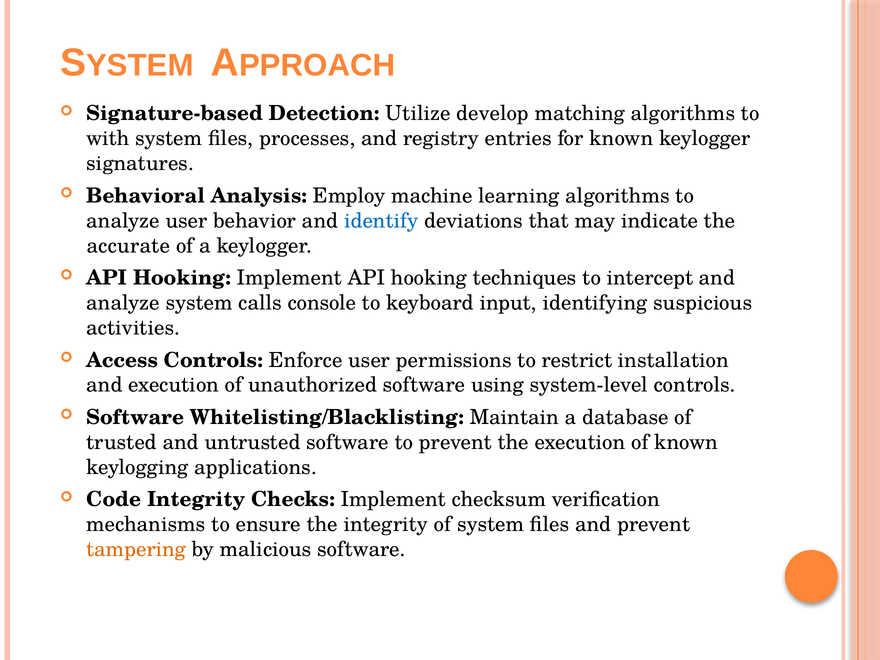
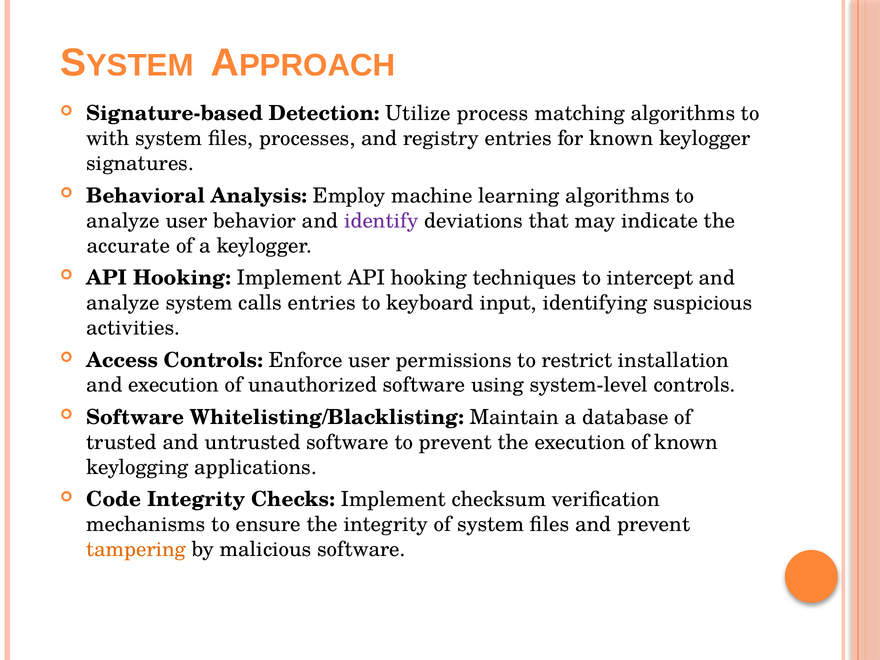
develop: develop -> process (493, 114)
identify colour: blue -> purple (381, 221)
calls console: console -> entries (322, 303)
